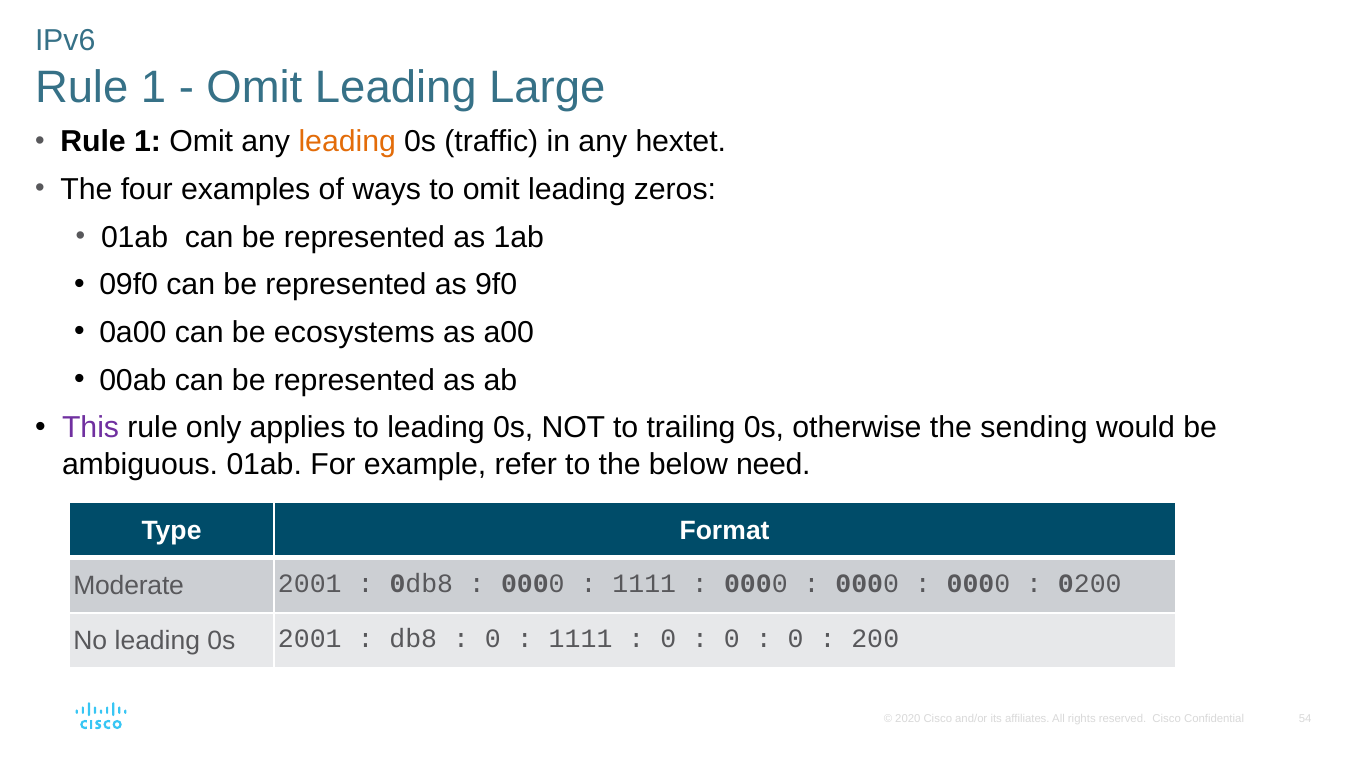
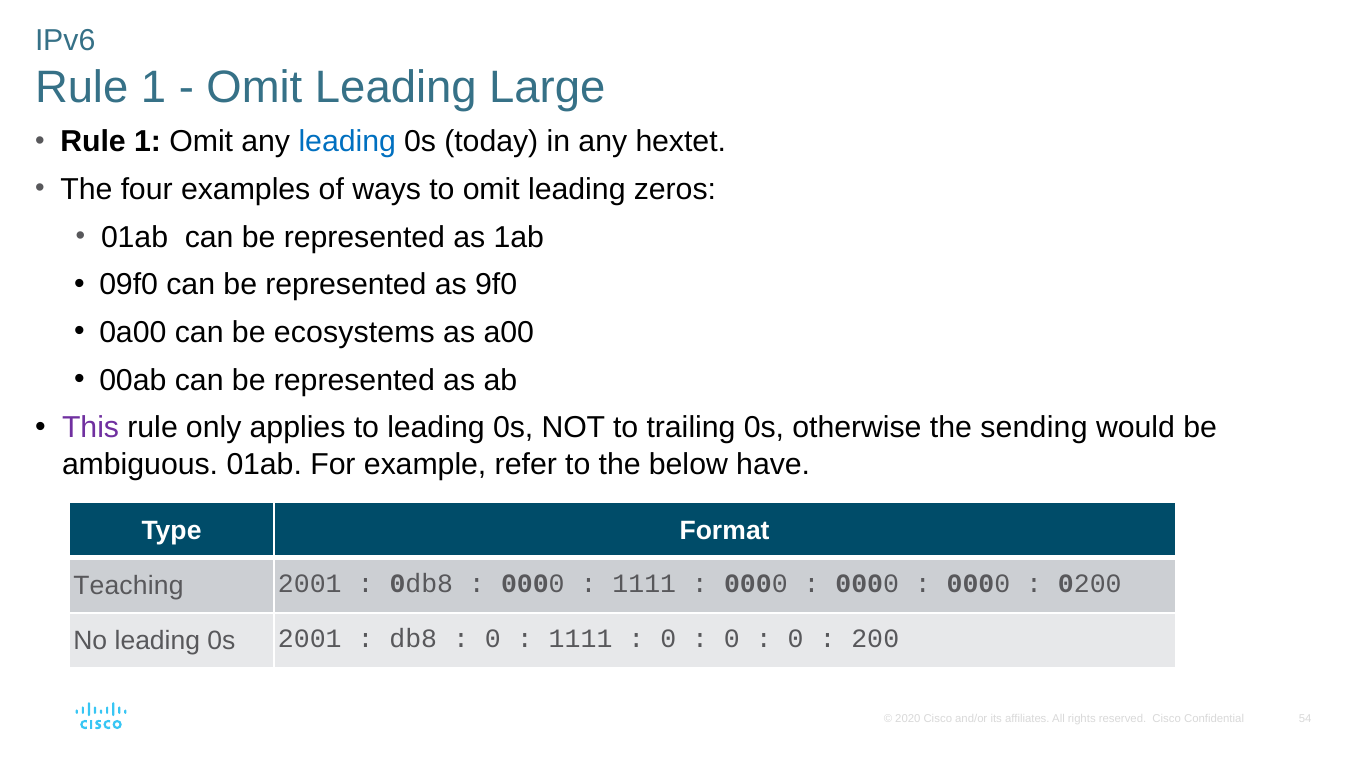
leading colour: orange -> blue (347, 142)
traffic: traffic -> today (491, 142)
need: need -> have (773, 465)
Moderate: Moderate -> Teaching (128, 586)
